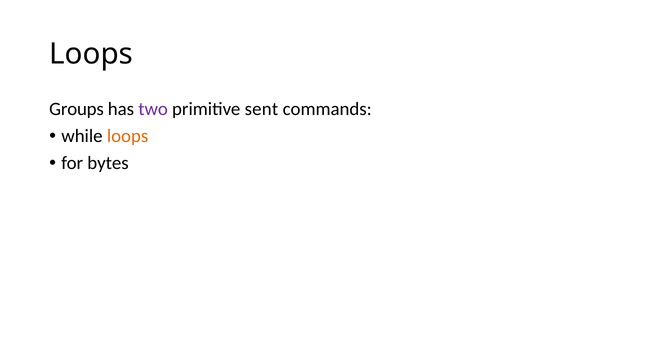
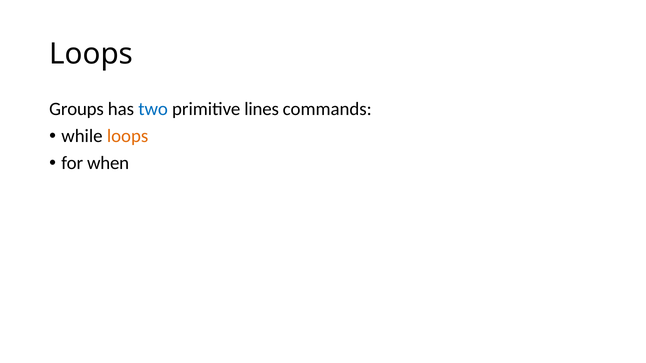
two colour: purple -> blue (153, 109)
sent: sent -> lines (262, 109)
bytes: bytes -> when (108, 163)
